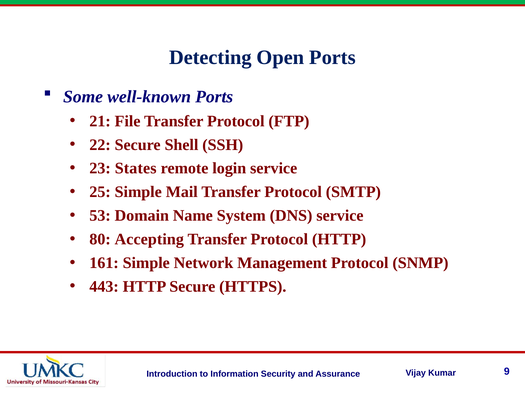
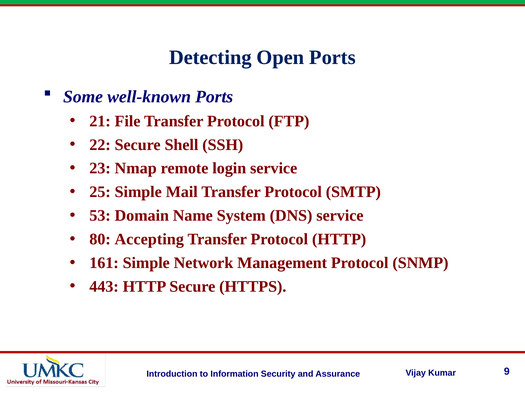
States: States -> Nmap (136, 168)
